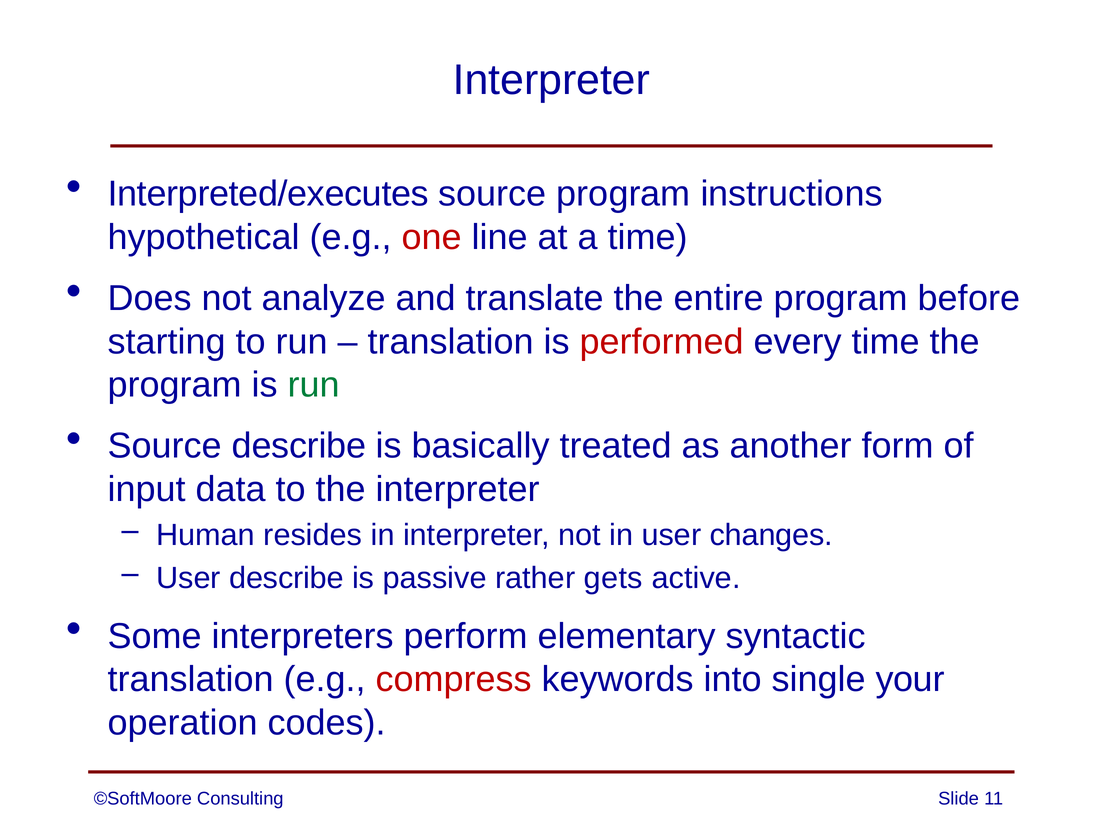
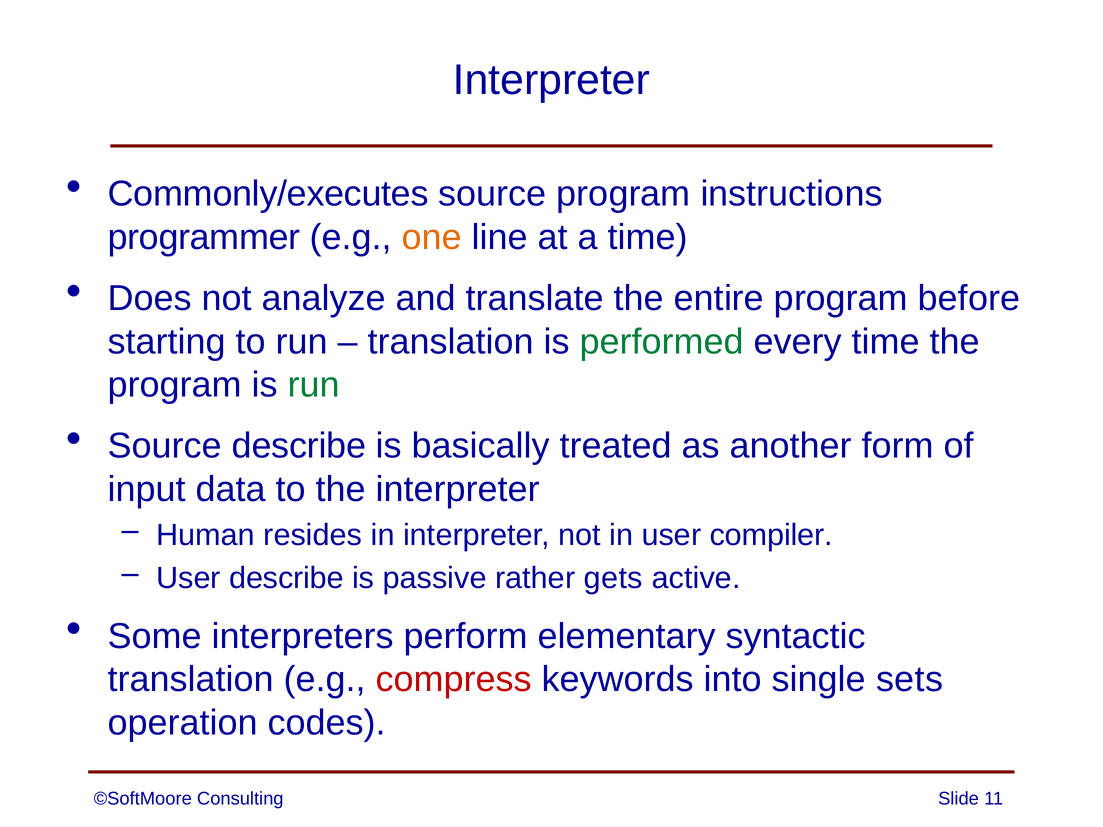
Interpreted/executes: Interpreted/executes -> Commonly/executes (268, 194)
hypothetical: hypothetical -> programmer (204, 237)
one colour: red -> orange (432, 237)
performed colour: red -> green (662, 342)
changes: changes -> compiler (771, 535)
your: your -> sets (910, 680)
